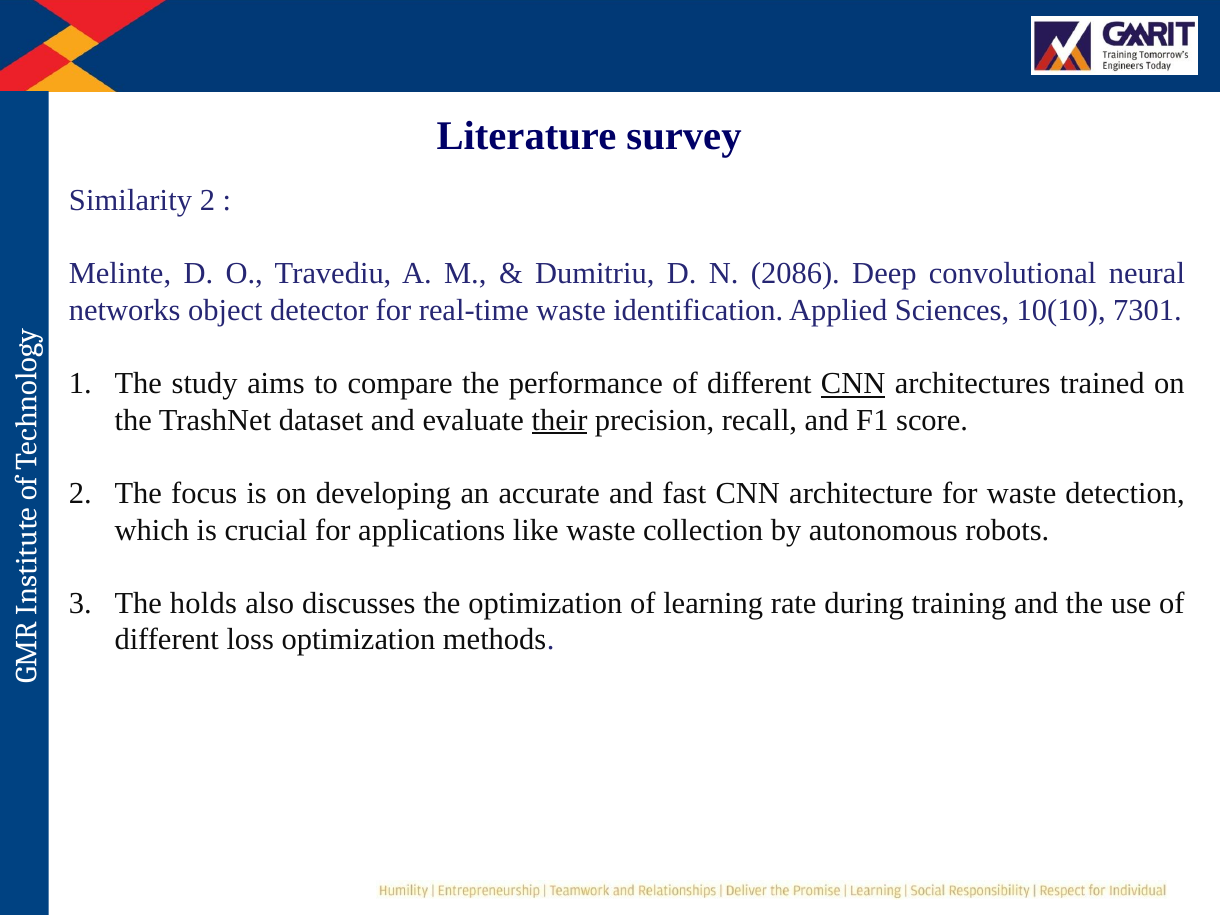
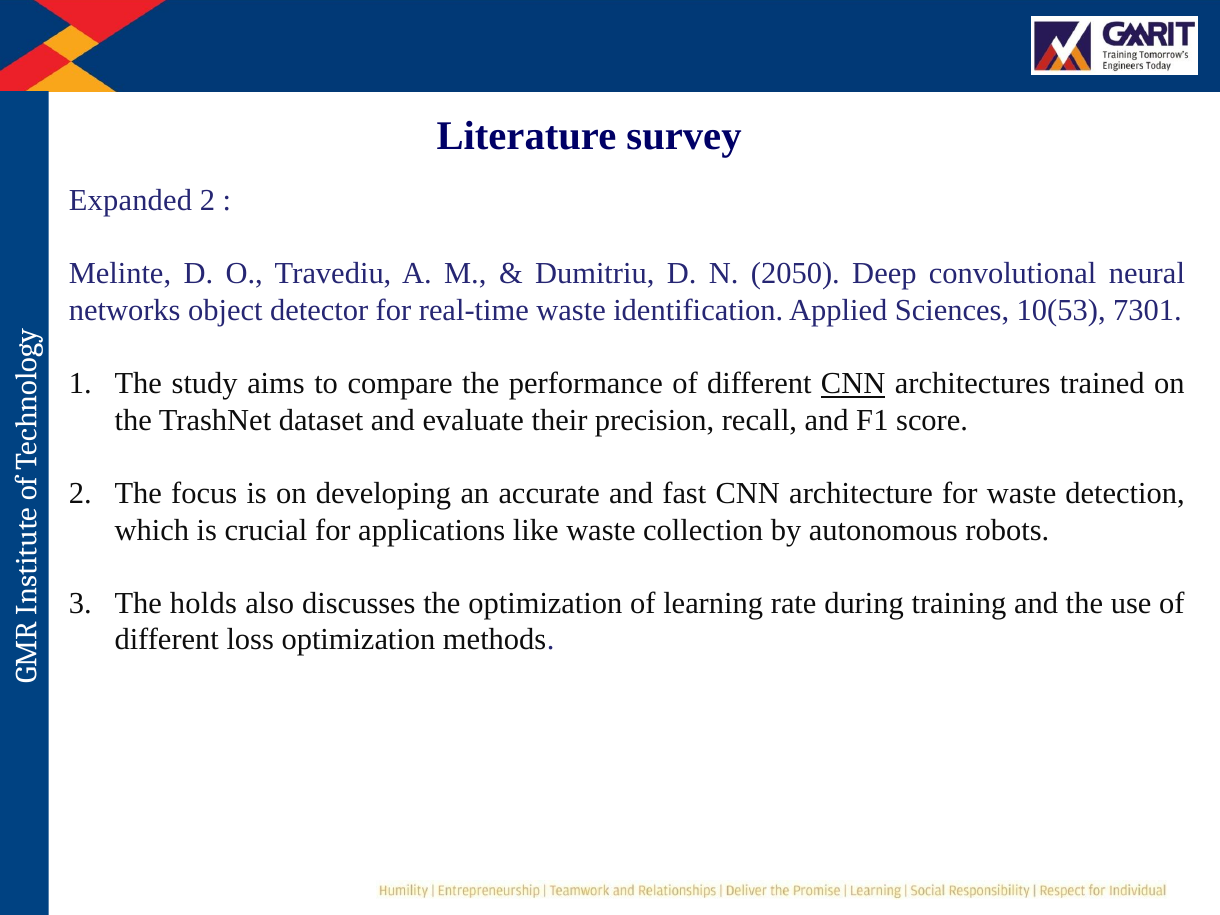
Similarity: Similarity -> Expanded (131, 201)
2086: 2086 -> 2050 (795, 274)
10(10: 10(10 -> 10(53 (1061, 310)
their underline: present -> none (559, 420)
